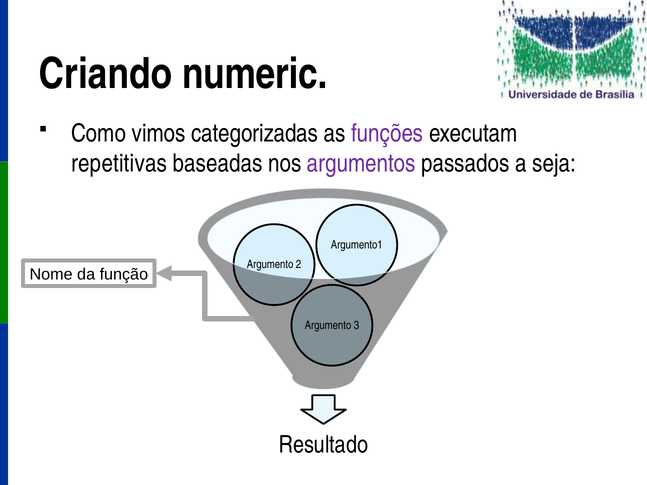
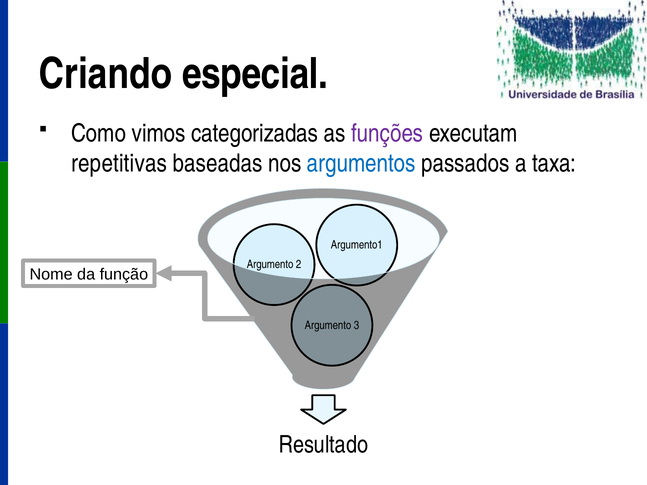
numeric: numeric -> especial (255, 74)
argumentos colour: purple -> blue (361, 164)
seja: seja -> taxa (554, 164)
